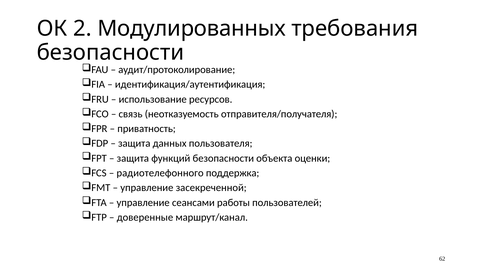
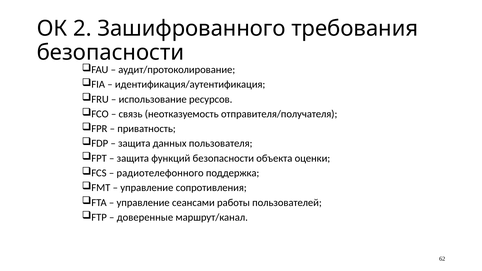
Модулированных: Модулированных -> Зашифрованного (192, 29)
засекреченной: засекреченной -> сопротивления (211, 188)
